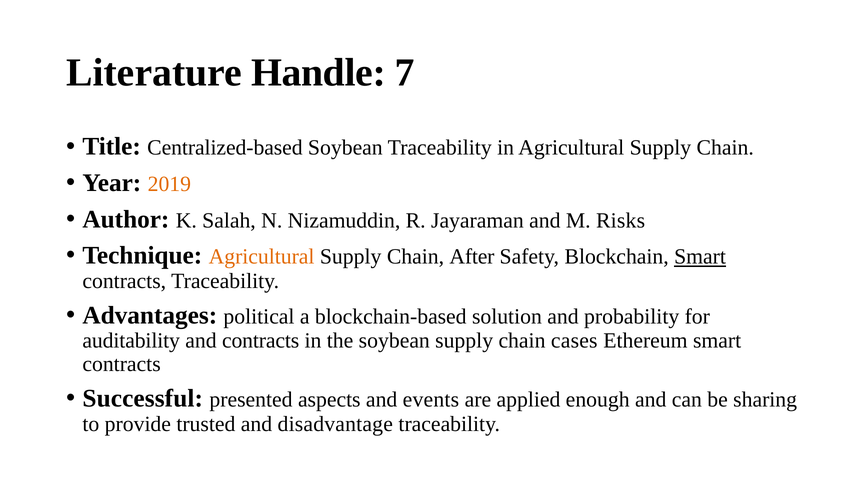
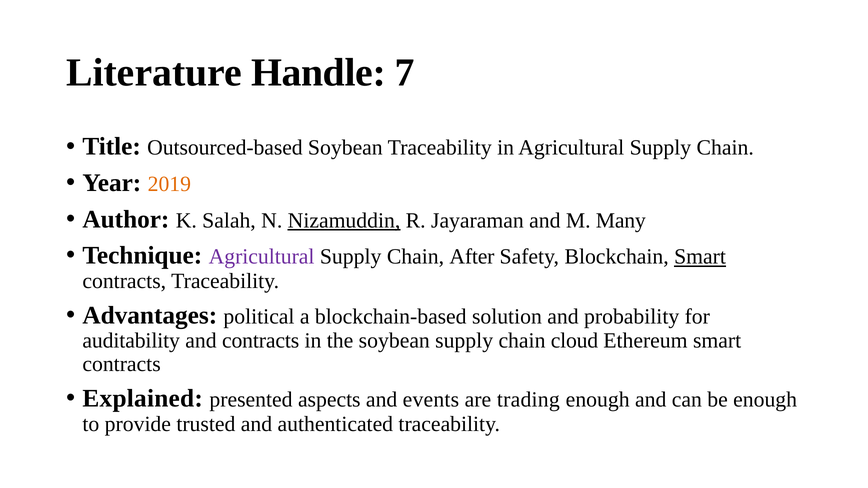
Centralized-based: Centralized-based -> Outsourced-based (225, 148)
Nizamuddin underline: none -> present (344, 221)
Risks: Risks -> Many (621, 221)
Agricultural colour: orange -> purple (262, 257)
cases: cases -> cloud (574, 341)
Successful: Successful -> Explained (143, 399)
applied: applied -> trading (528, 400)
be sharing: sharing -> enough (765, 400)
disadvantage: disadvantage -> authenticated (335, 424)
